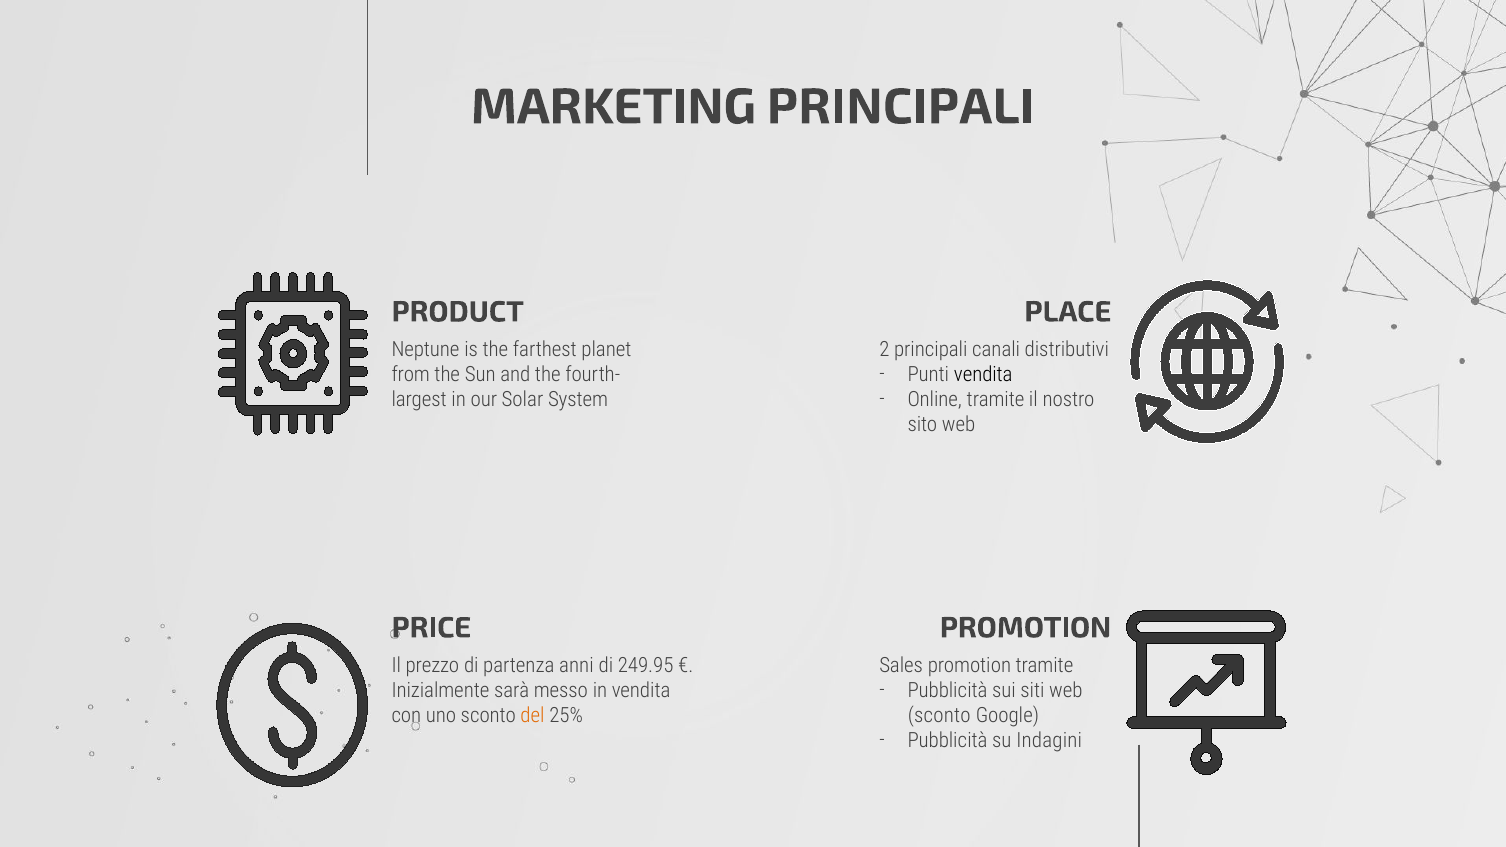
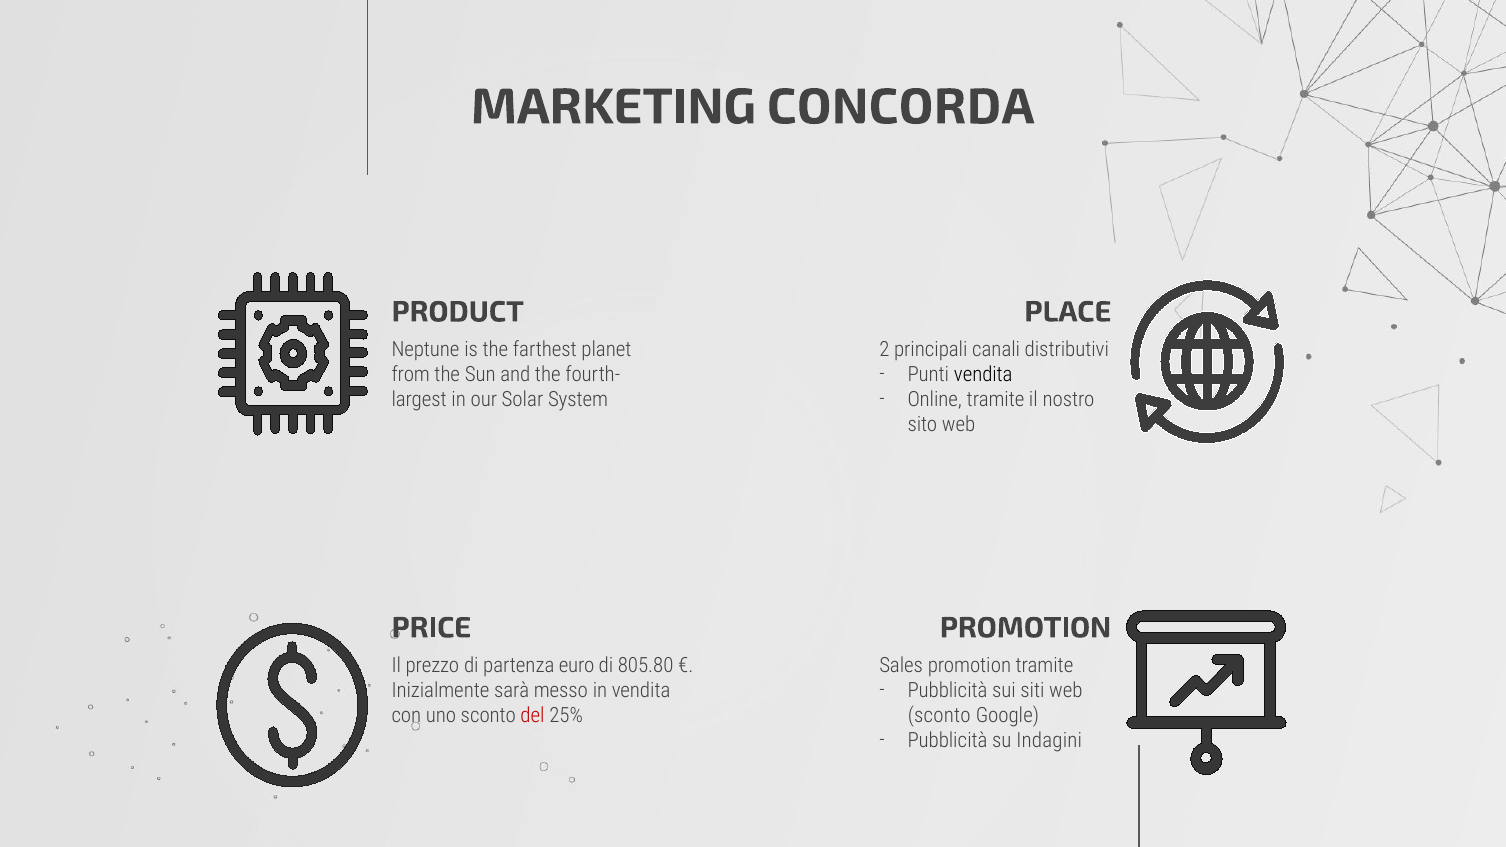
MARKETING PRINCIPALI: PRINCIPALI -> CONCORDA (901, 107)
anni: anni -> euro (577, 666)
249.95: 249.95 -> 805.80 (646, 666)
del colour: orange -> red (533, 716)
